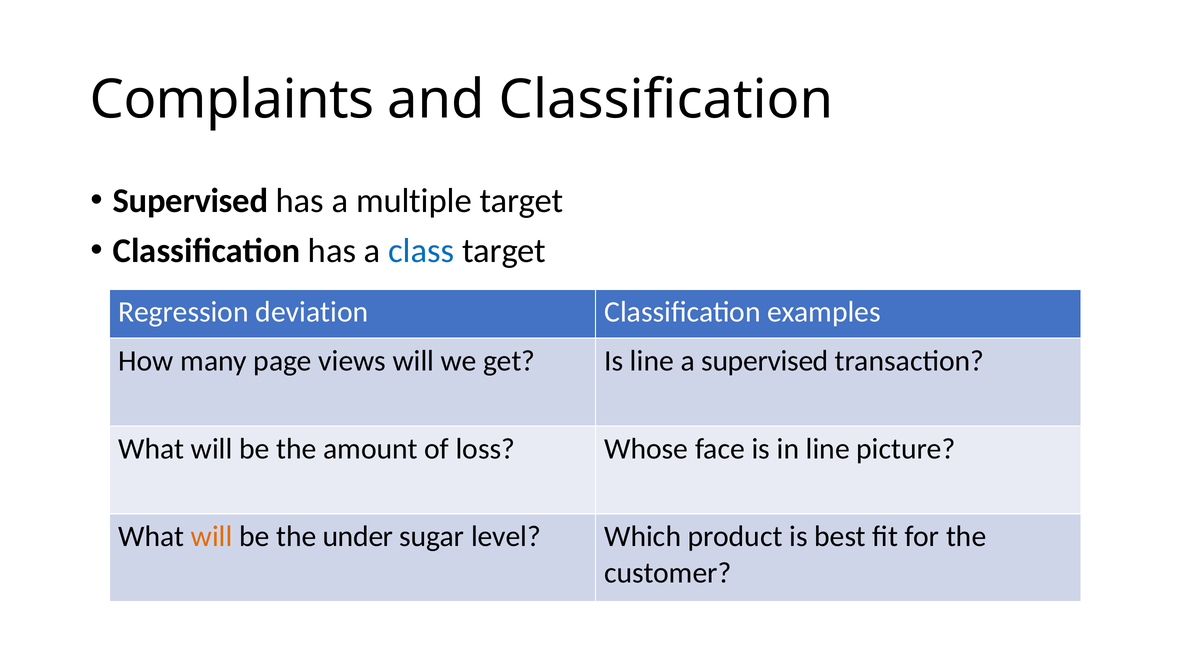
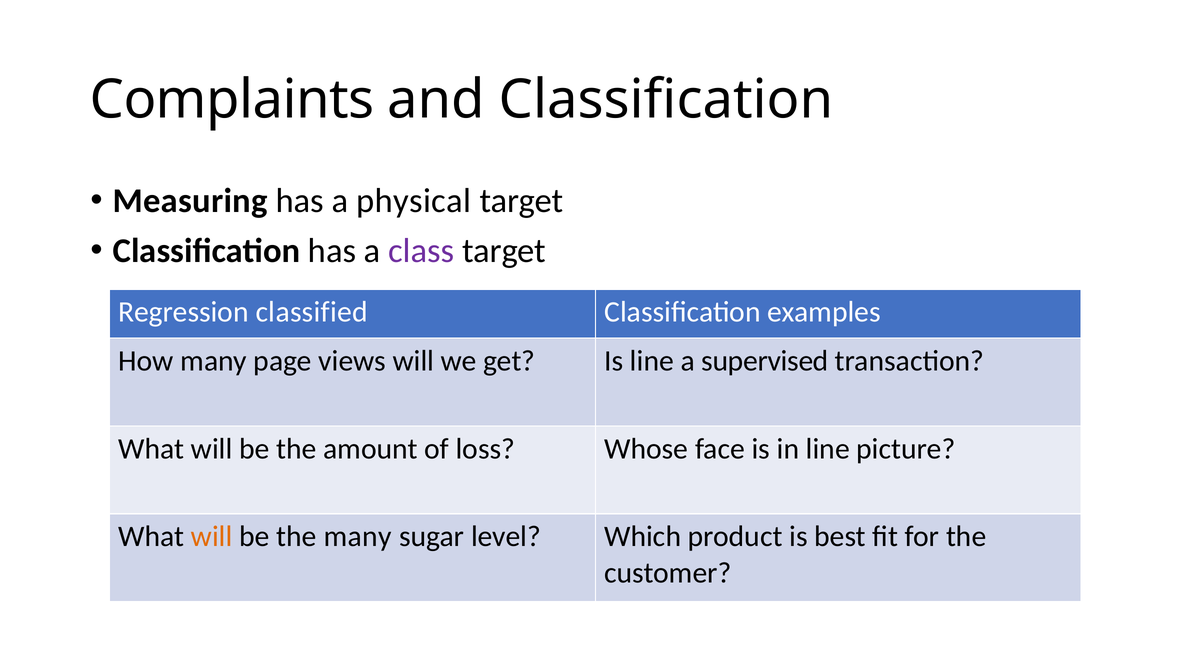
Supervised: Supervised -> Measuring (190, 201)
multiple: multiple -> physical (414, 201)
class colour: blue -> purple (421, 250)
deviation: deviation -> classified (312, 312)
the under: under -> many (358, 536)
